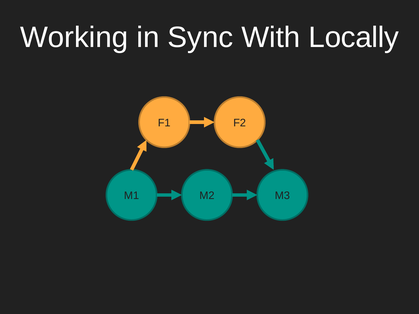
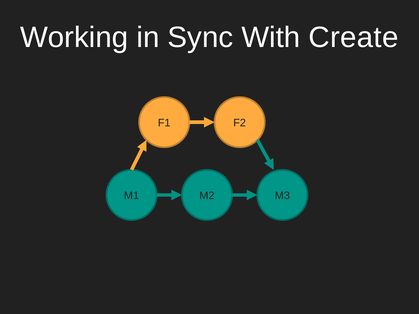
Locally: Locally -> Create (354, 38)
